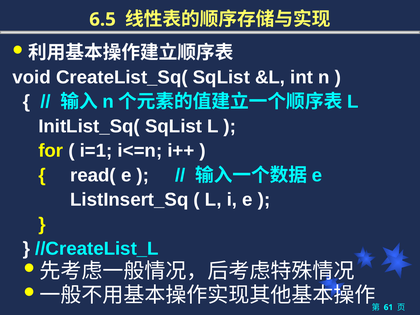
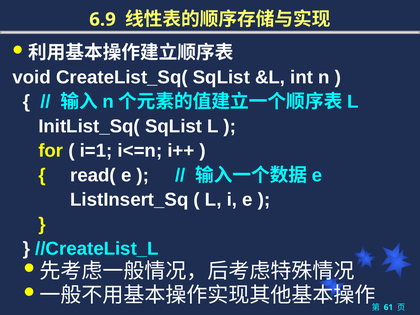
6.5: 6.5 -> 6.9 (103, 19)
